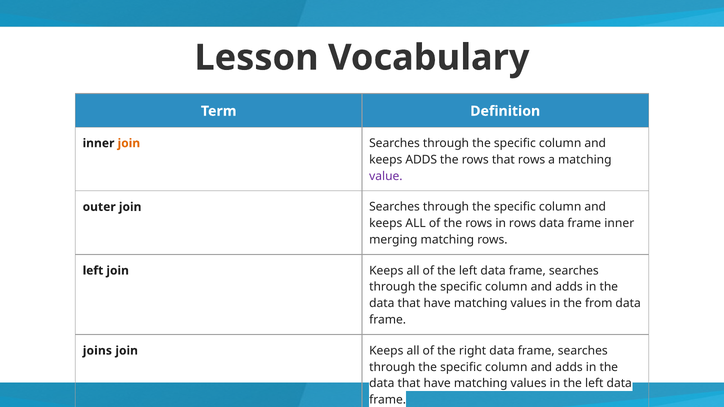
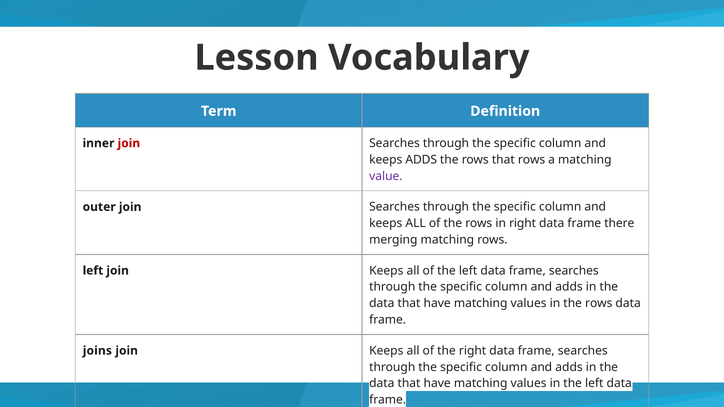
join colour: orange -> red (129, 143)
rows: rows -> right (523, 223)
frame inner: inner -> there (619, 223)
in the from: from -> rows (599, 304)
